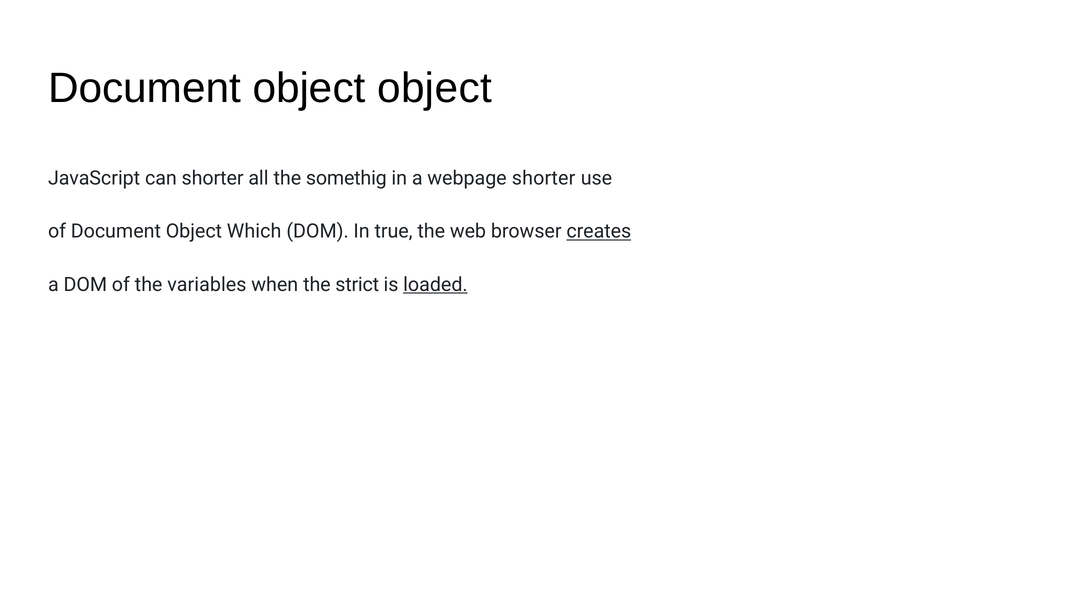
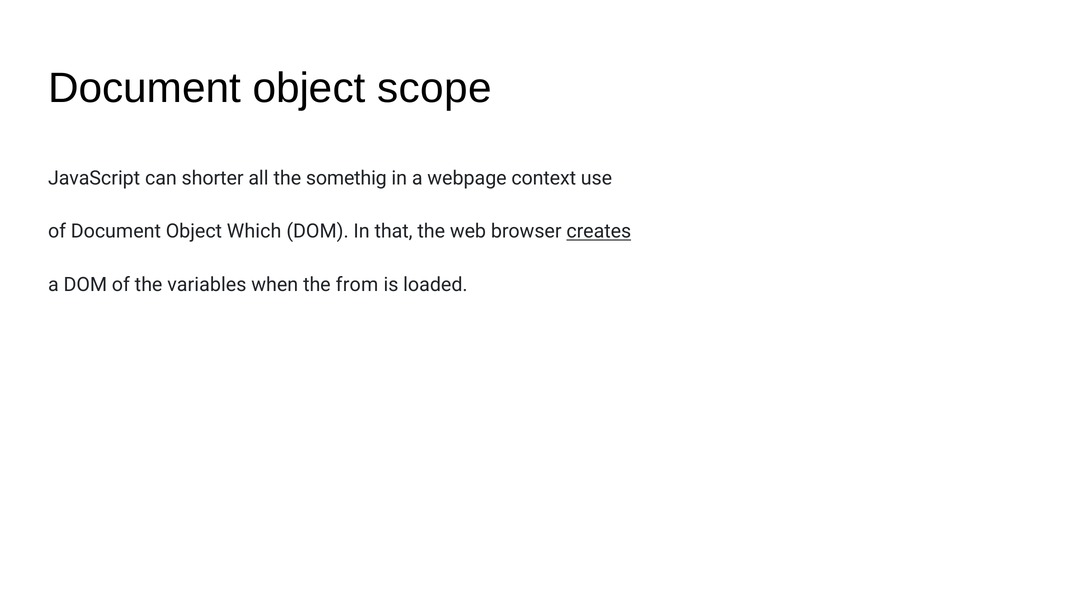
object object: object -> scope (434, 88)
webpage shorter: shorter -> context (544, 178)
true: true -> that (394, 231)
strict: strict -> from (357, 285)
loaded underline: present -> none (435, 285)
